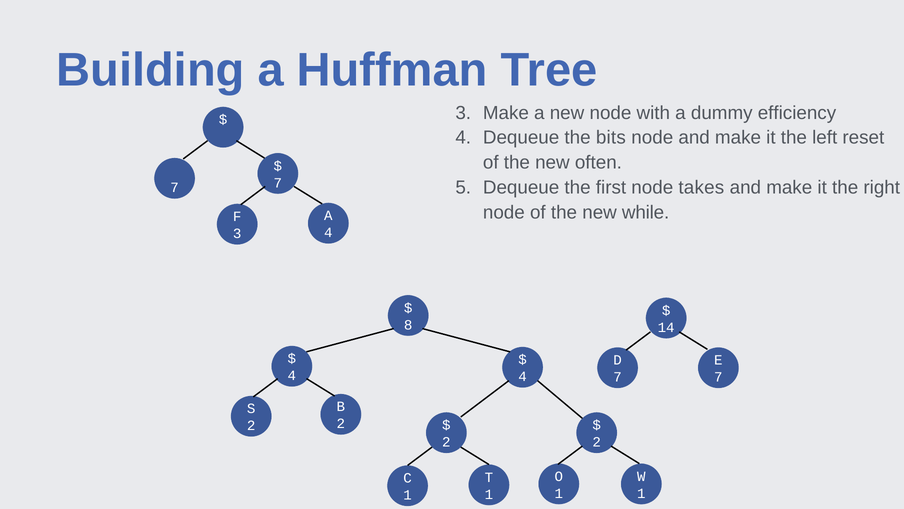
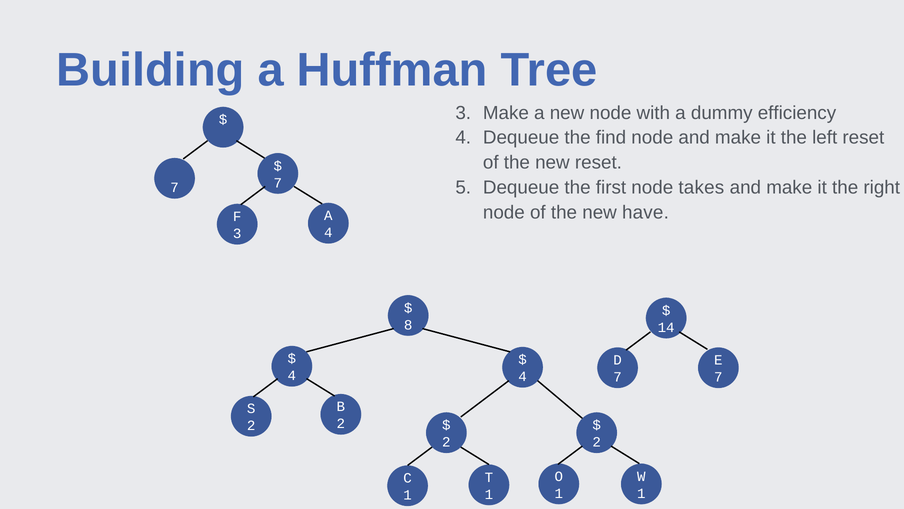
bits: bits -> find (611, 138)
new often: often -> reset (598, 162)
while: while -> have (645, 212)
